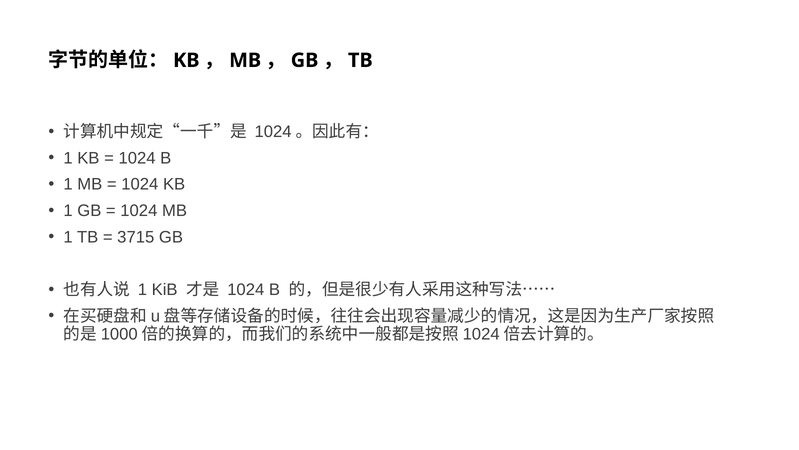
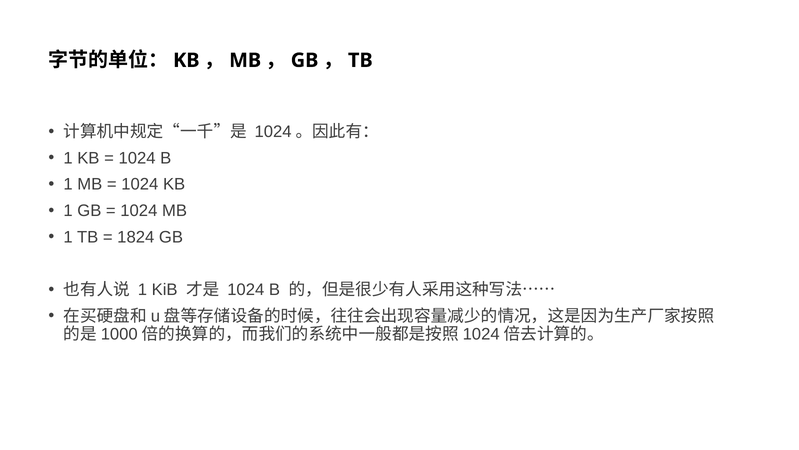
3715: 3715 -> 1824 (136, 237)
